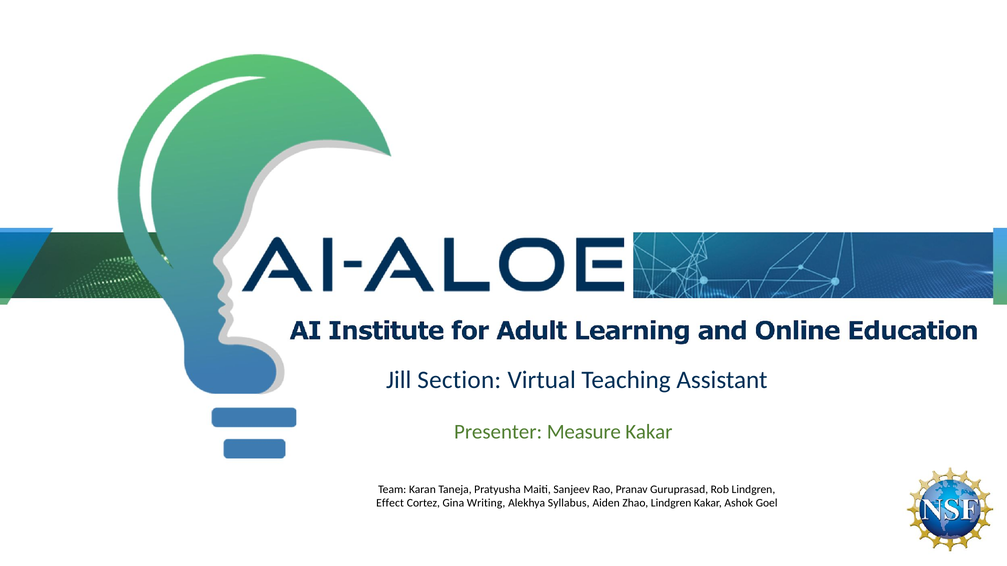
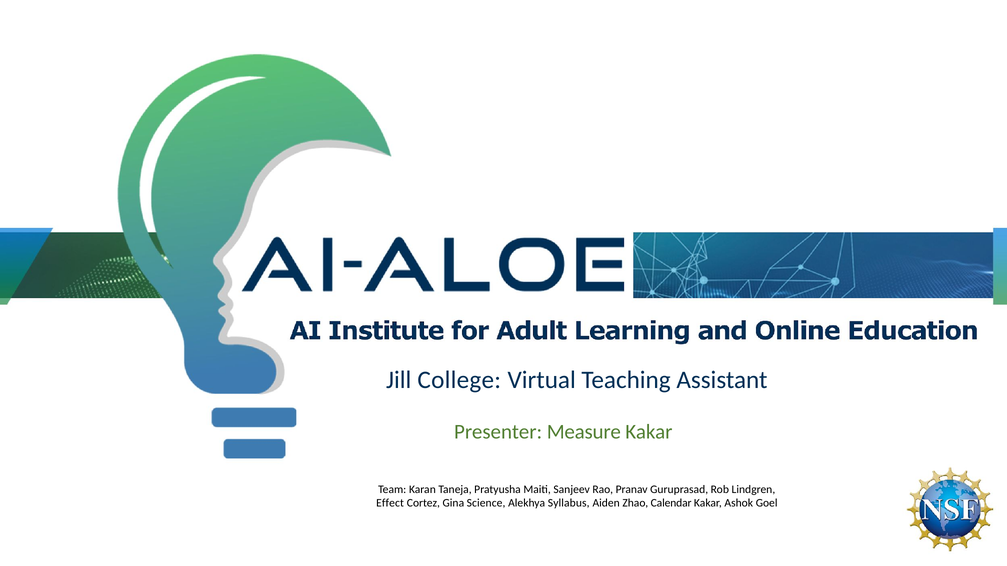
Section: Section -> College (459, 380)
Writing: Writing -> Science (486, 504)
Zhao Lindgren: Lindgren -> Calendar (671, 504)
